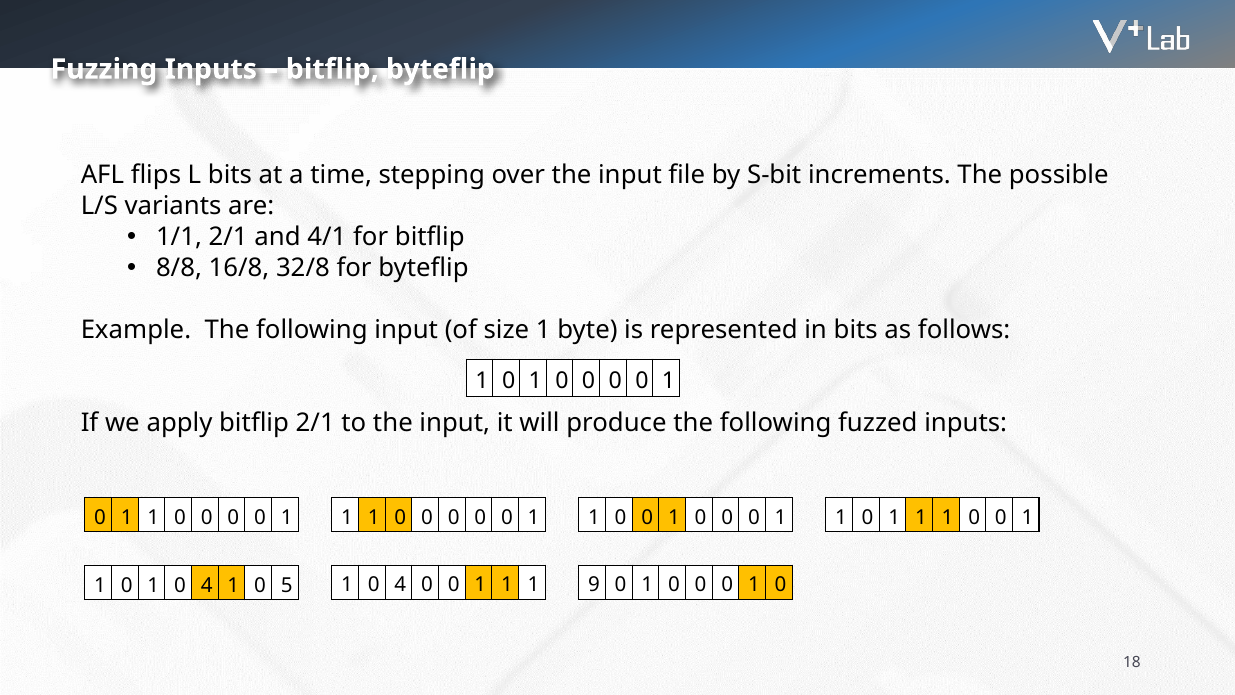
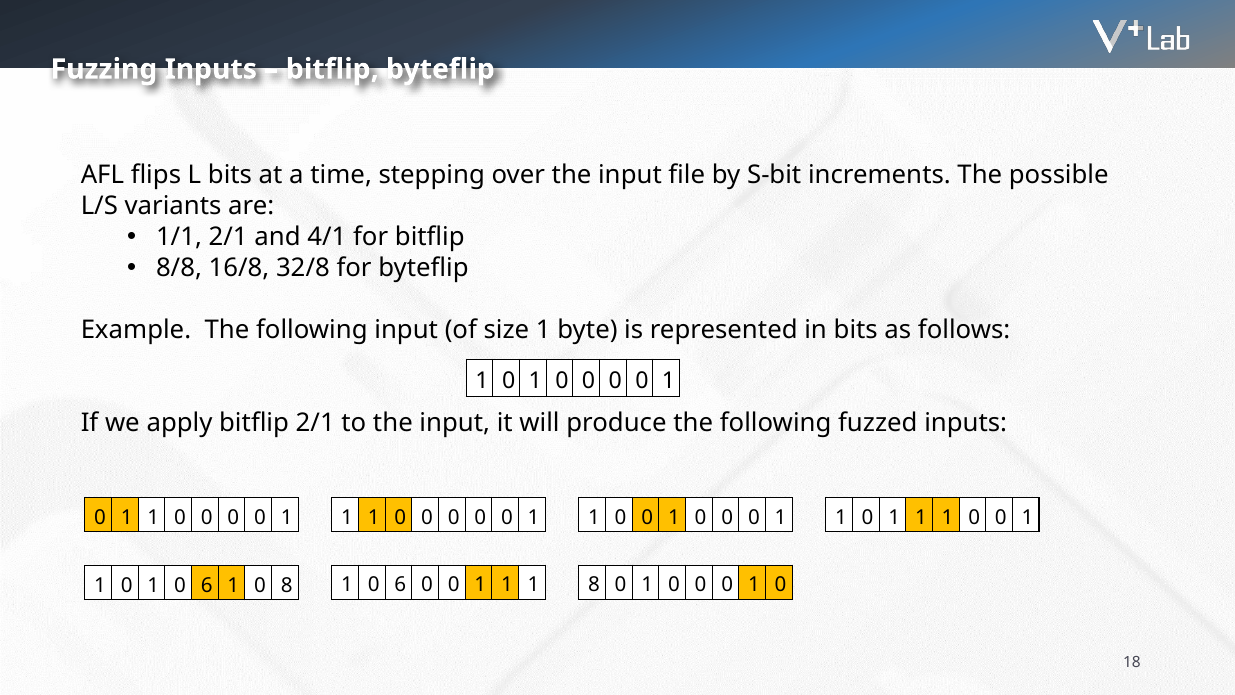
0 1 0 4: 4 -> 6 (207, 585)
0 5: 5 -> 8 (287, 585)
4: 4 -> 6 (400, 585)
1 9: 9 -> 8 (594, 585)
